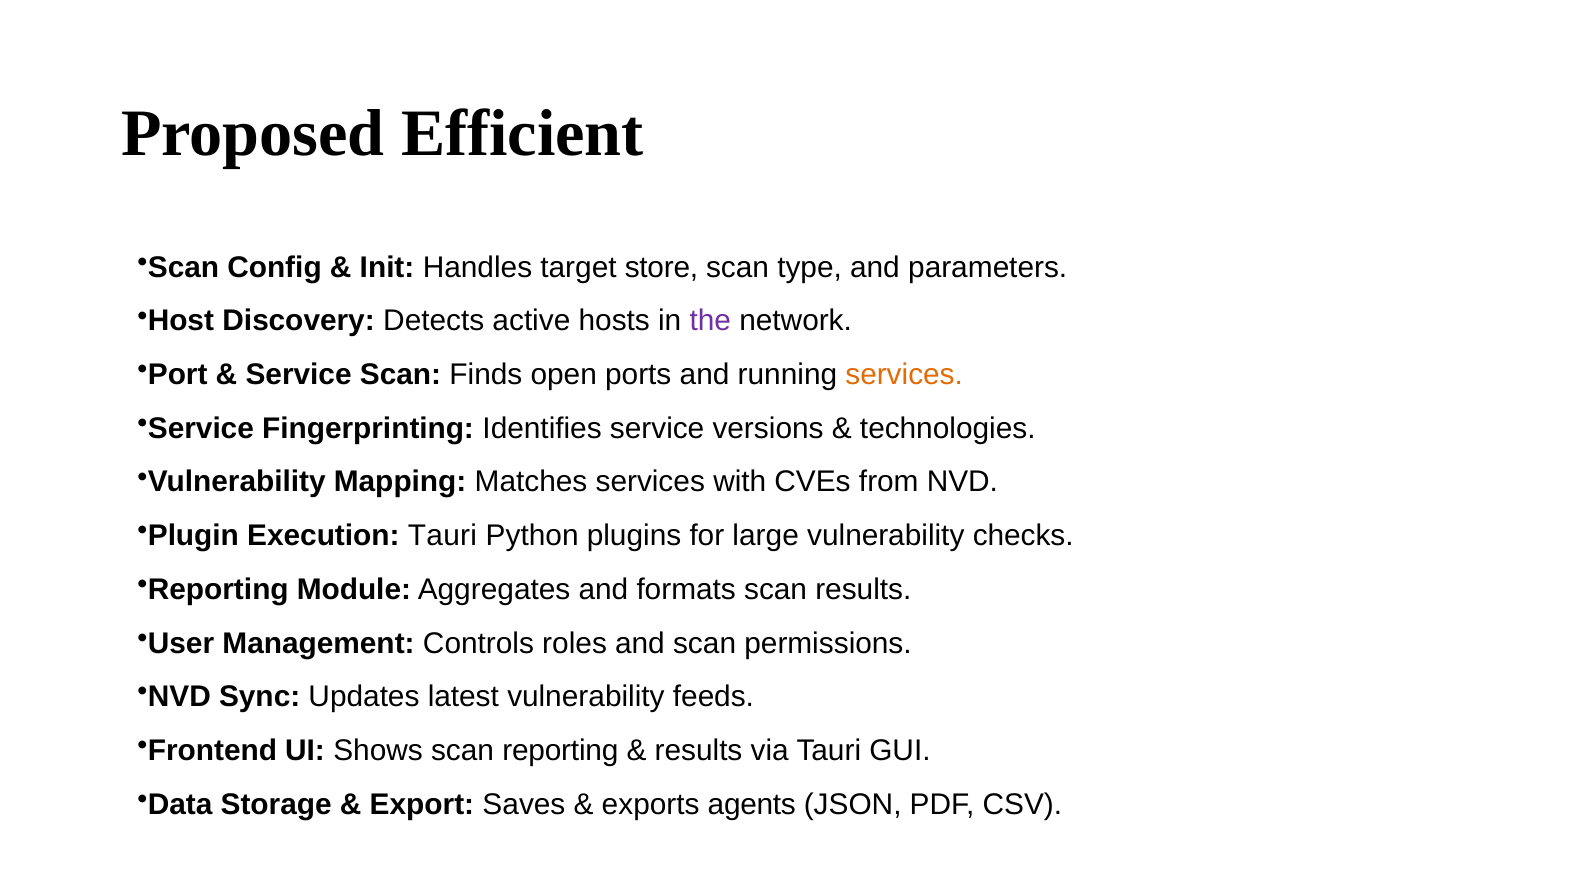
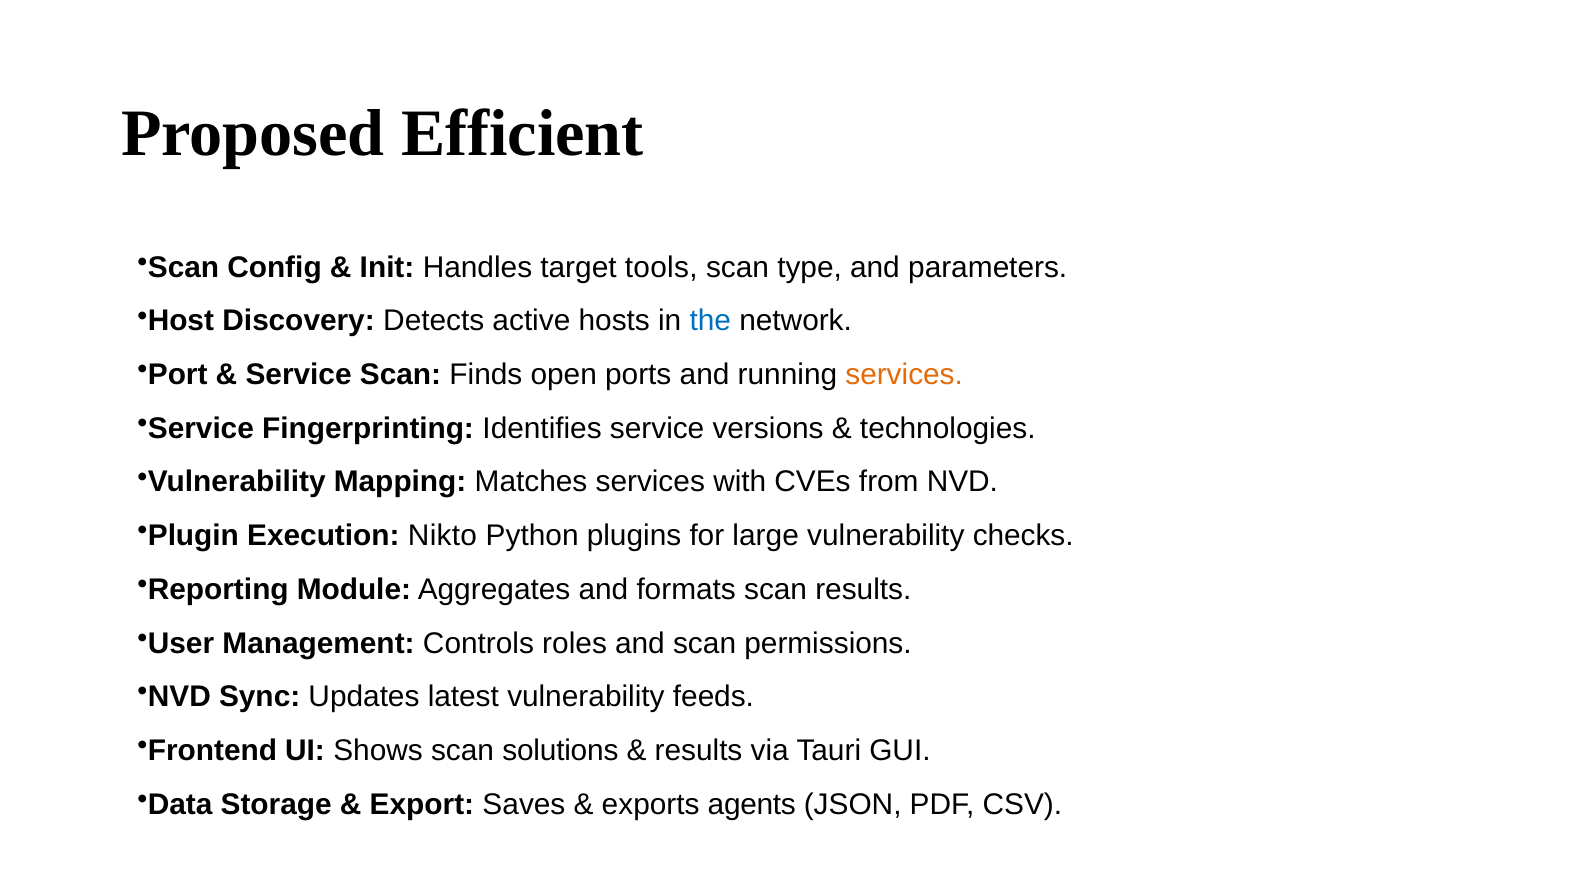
store: store -> tools (661, 267)
the colour: purple -> blue (710, 321)
Execution Tauri: Tauri -> Nikto (442, 536)
scan reporting: reporting -> solutions (560, 751)
